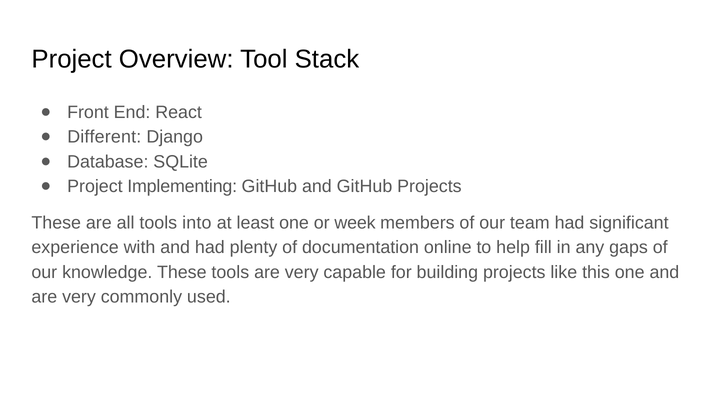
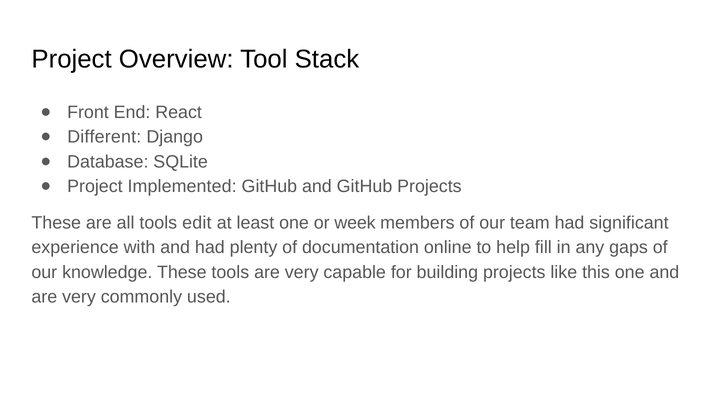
Implementing: Implementing -> Implemented (182, 186)
into: into -> edit (197, 223)
